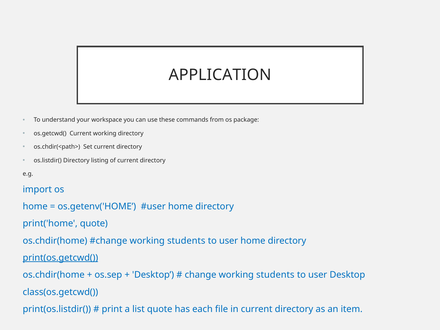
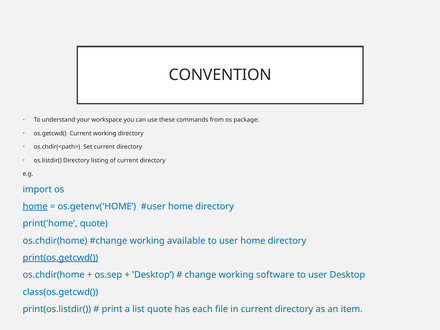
APPLICATION: APPLICATION -> CONVENTION (220, 75)
home underline: none -> present (35, 206)
students: students -> available (186, 241)
change working students: students -> software (275, 275)
